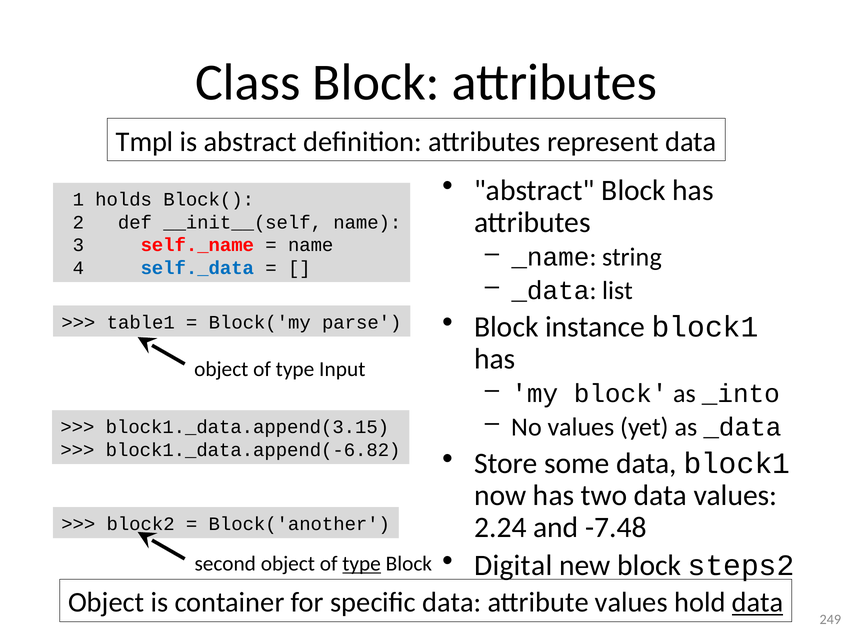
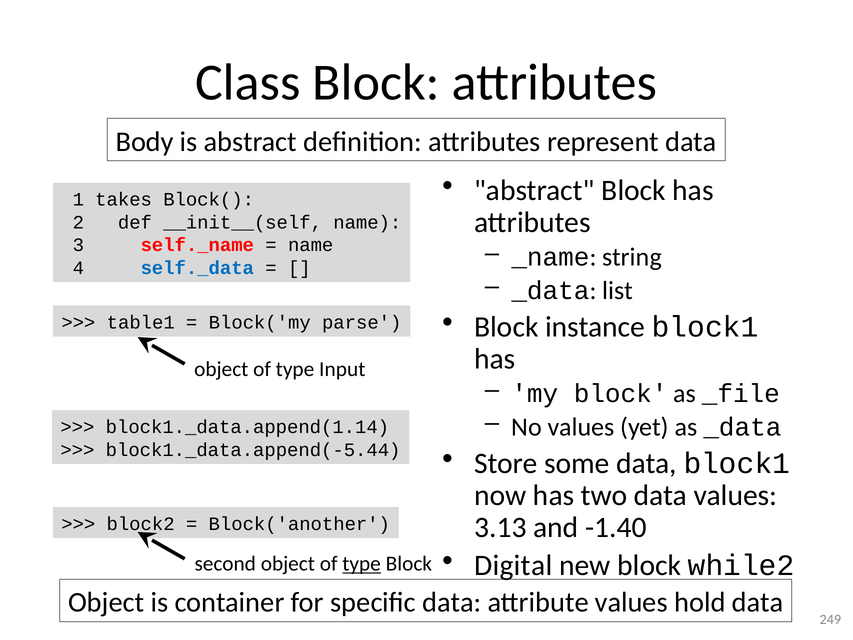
Tmpl: Tmpl -> Body (145, 142)
holds: holds -> takes (124, 200)
_into: _into -> _file (741, 394)
block1._data.append(3.15: block1._data.append(3.15 -> block1._data.append(1.14 (247, 427)
block1._data.append(-6.82: block1._data.append(-6.82 -> block1._data.append(-5.44 (253, 450)
2.24: 2.24 -> 3.13 (500, 527)
-7.48: -7.48 -> -1.40 (616, 527)
steps2: steps2 -> while2 (741, 565)
data underline: present -> none (758, 602)
